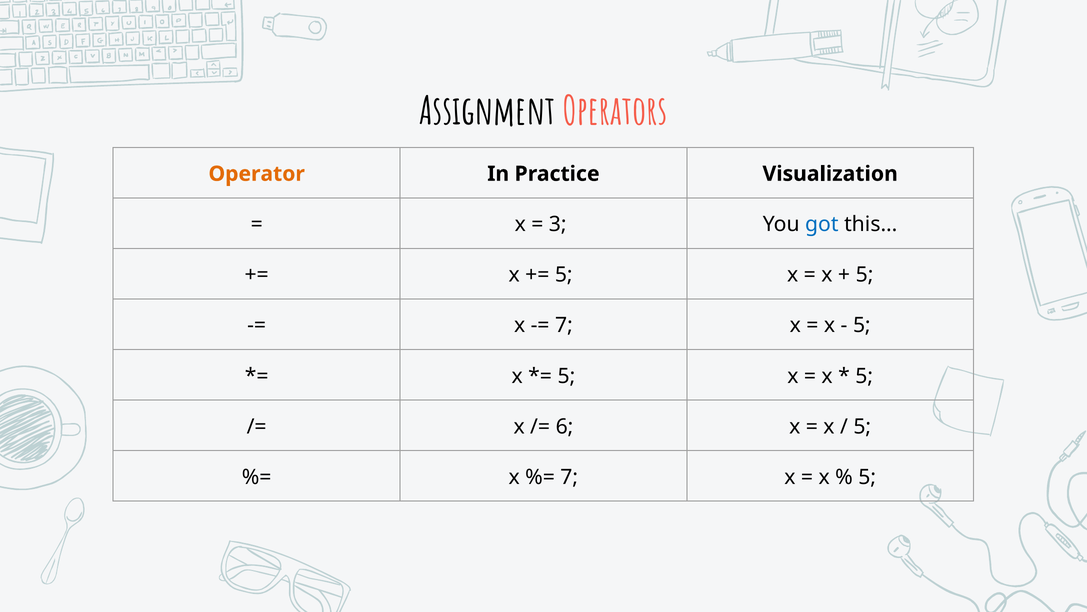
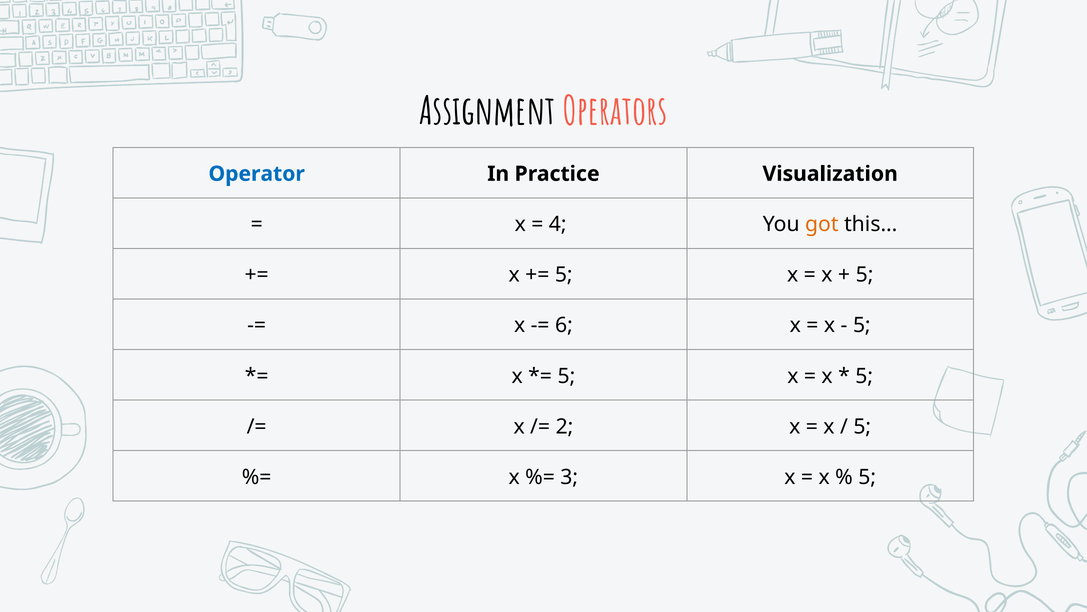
Operator colour: orange -> blue (257, 174)
3: 3 -> 4 (558, 224)
got colour: blue -> orange (822, 224)
7: 7 -> 6 (564, 325)
6: 6 -> 2 (565, 426)
7: 7 -> 3 (569, 477)
